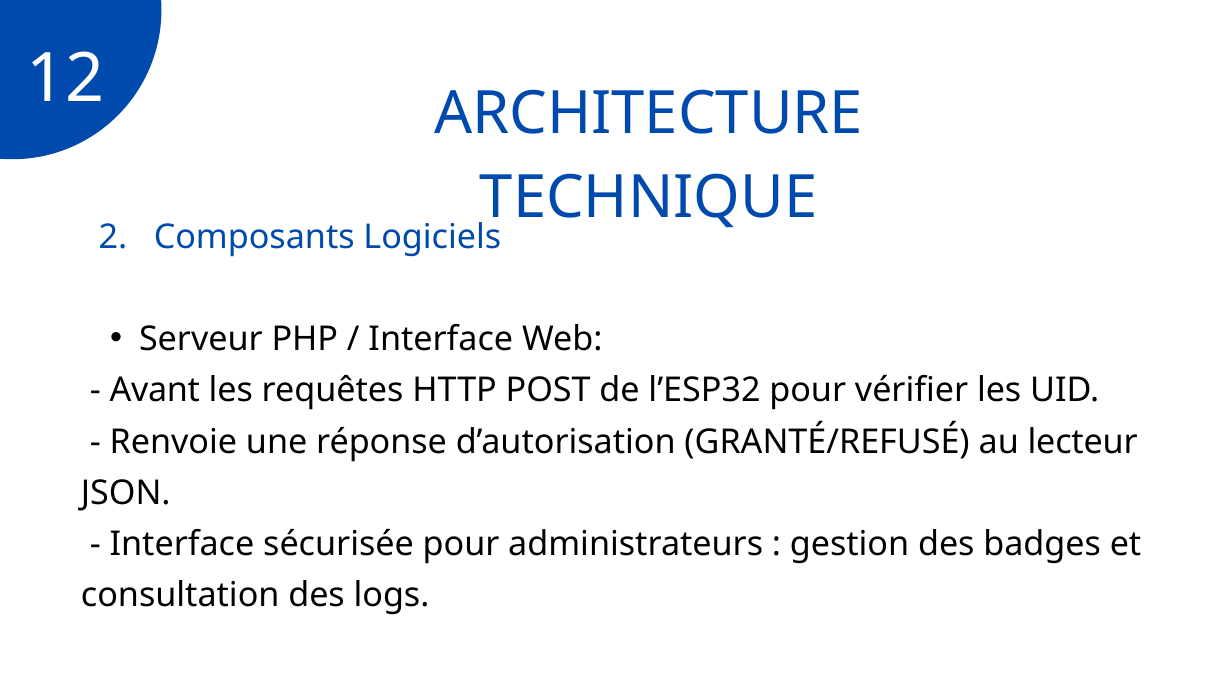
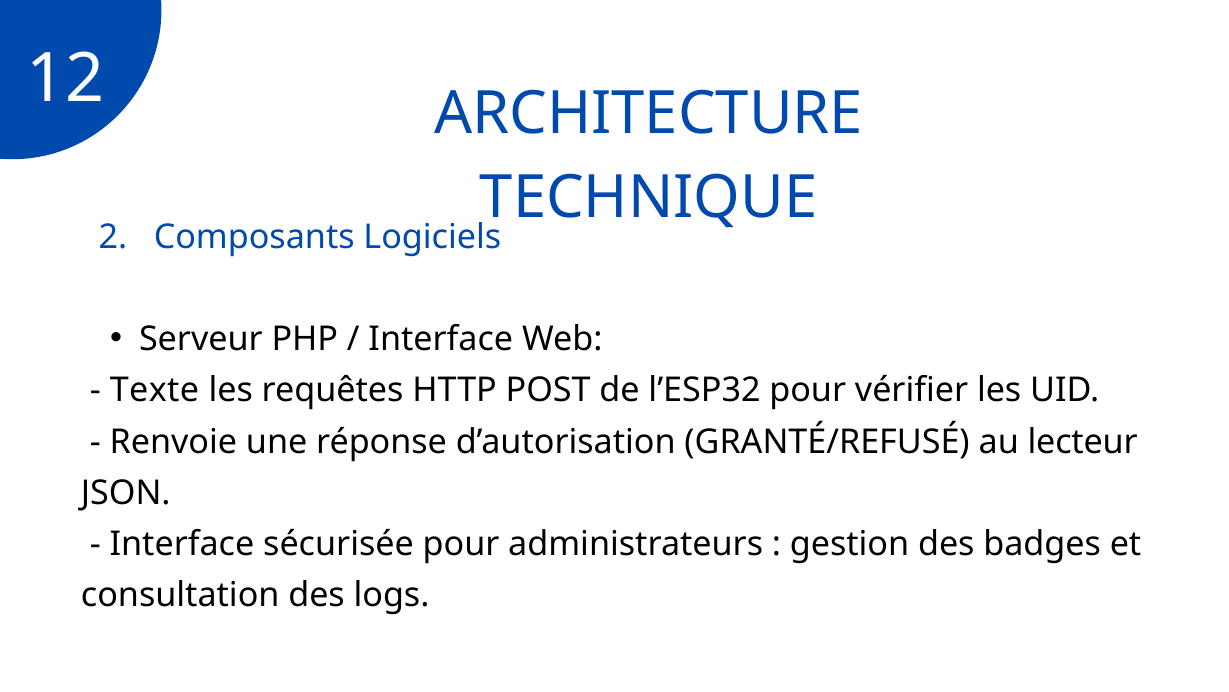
Avant: Avant -> Texte (154, 390)
